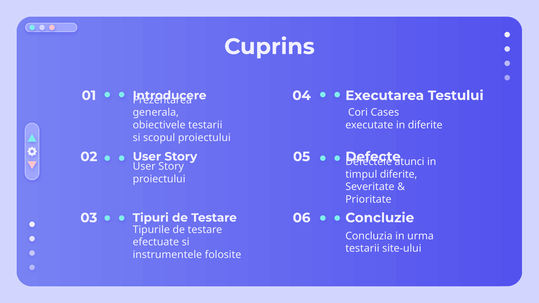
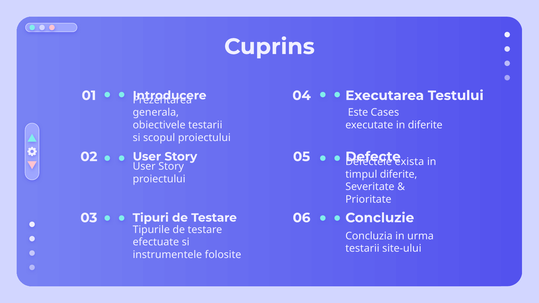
Cori: Cori -> Este (358, 113)
atunci: atunci -> exista (409, 162)
